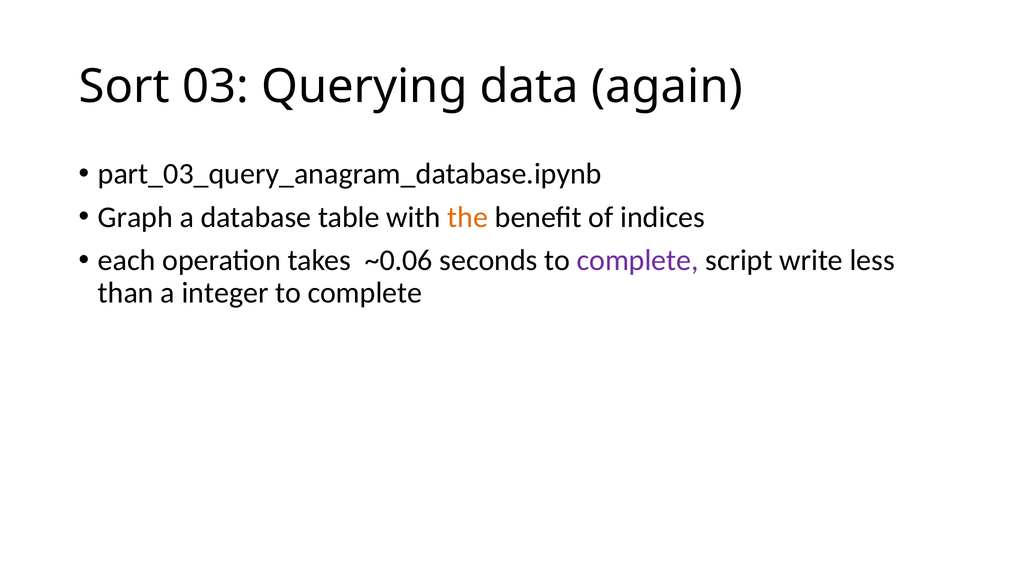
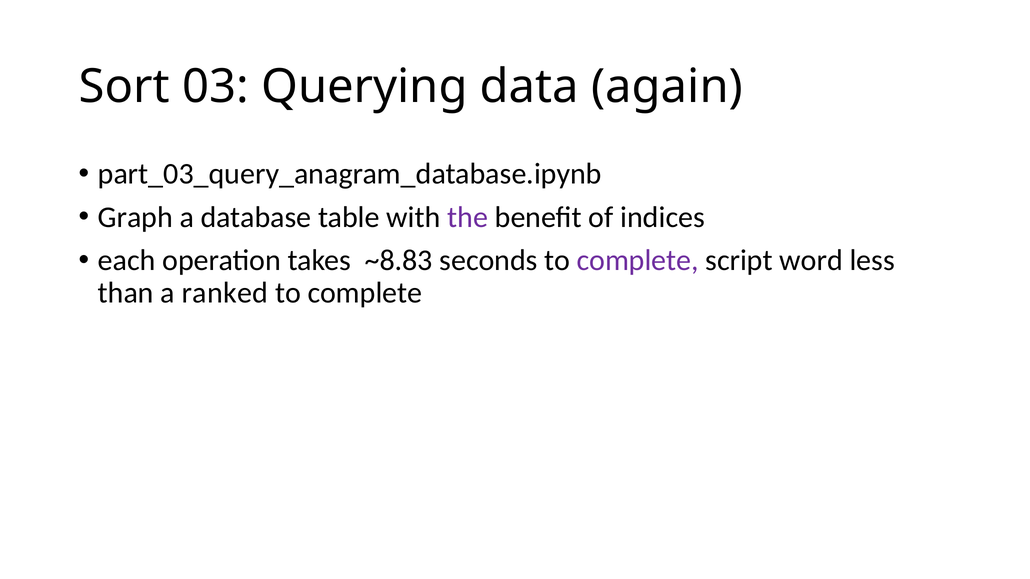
the colour: orange -> purple (468, 217)
~0.06: ~0.06 -> ~8.83 (399, 261)
write: write -> word (811, 261)
integer: integer -> ranked (225, 293)
